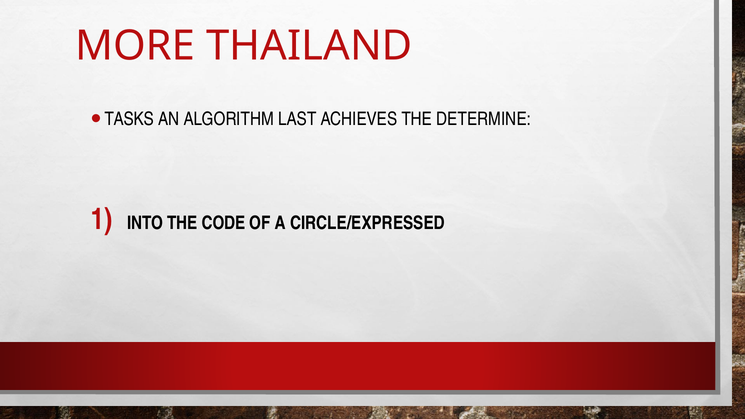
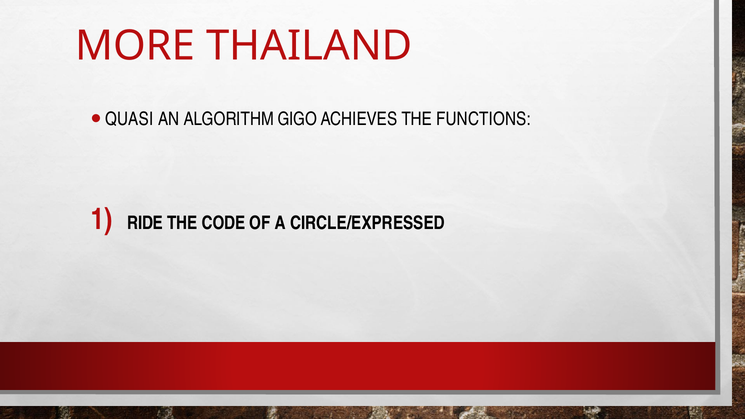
TASKS: TASKS -> QUASI (129, 119)
LAST: LAST -> GIGO (297, 119)
DETERMINE: DETERMINE -> FUNCTIONS (484, 119)
INTO: INTO -> RIDE (145, 223)
